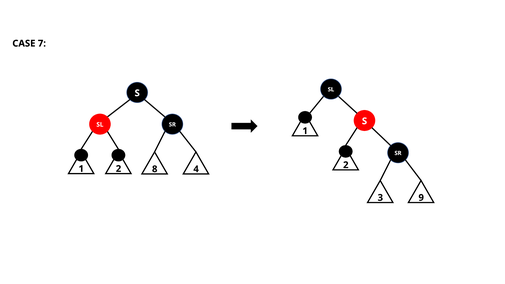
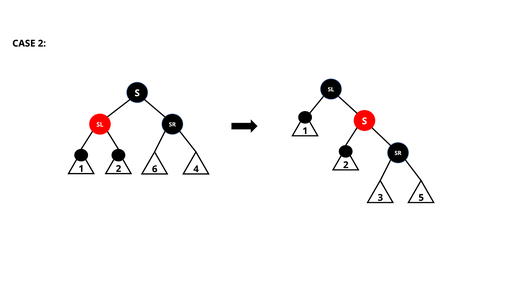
CASE 7: 7 -> 2 (42, 43)
8: 8 -> 6 (155, 169)
9: 9 -> 5 (421, 198)
